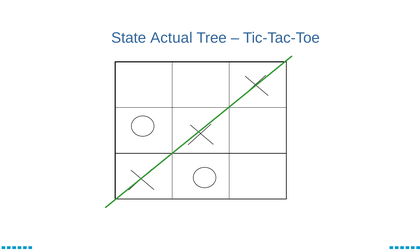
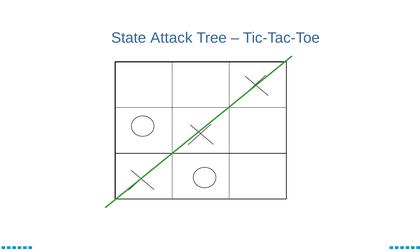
Actual: Actual -> Attack (171, 38)
